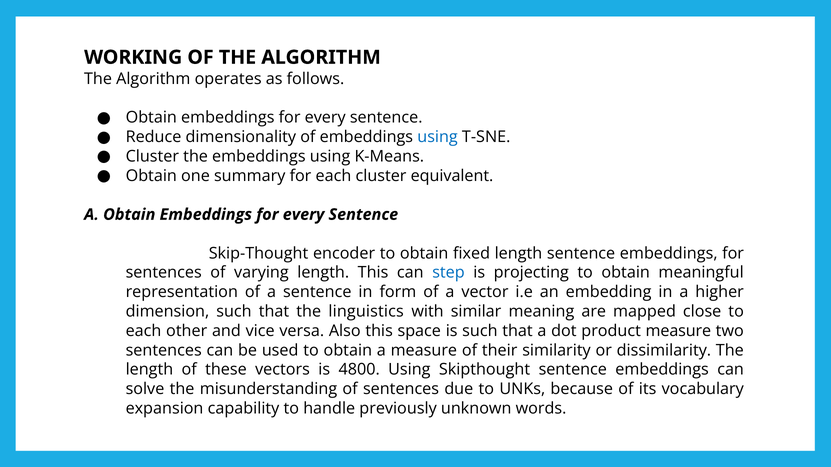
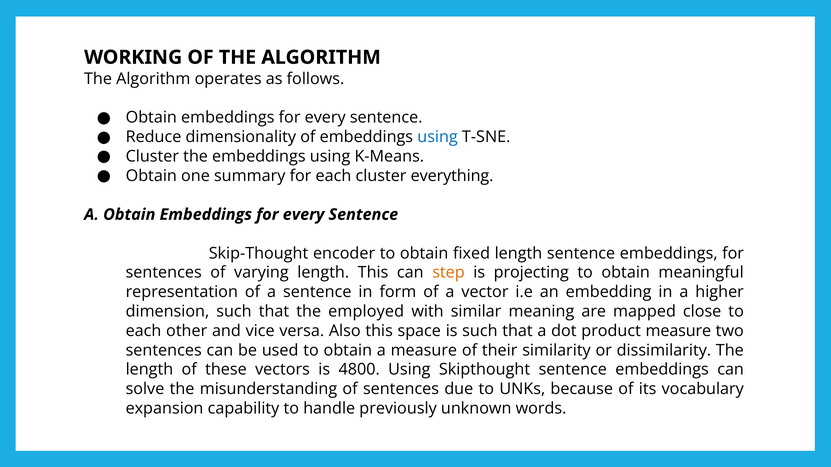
equivalent: equivalent -> everything (452, 176)
step colour: blue -> orange (448, 273)
linguistics: linguistics -> employed (366, 312)
